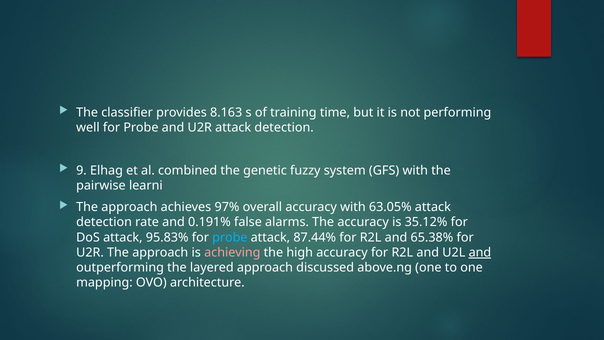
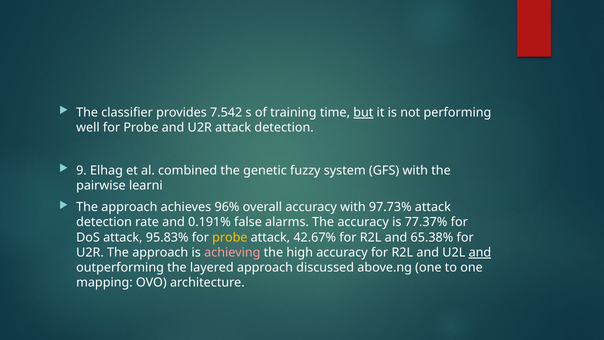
8.163: 8.163 -> 7.542 (226, 112)
but underline: none -> present (363, 112)
97%: 97% -> 96% (227, 207)
63.05%: 63.05% -> 97.73% (390, 207)
35.12%: 35.12% -> 77.37% (426, 222)
probe colour: light blue -> yellow (230, 237)
87.44%: 87.44% -> 42.67% (315, 237)
